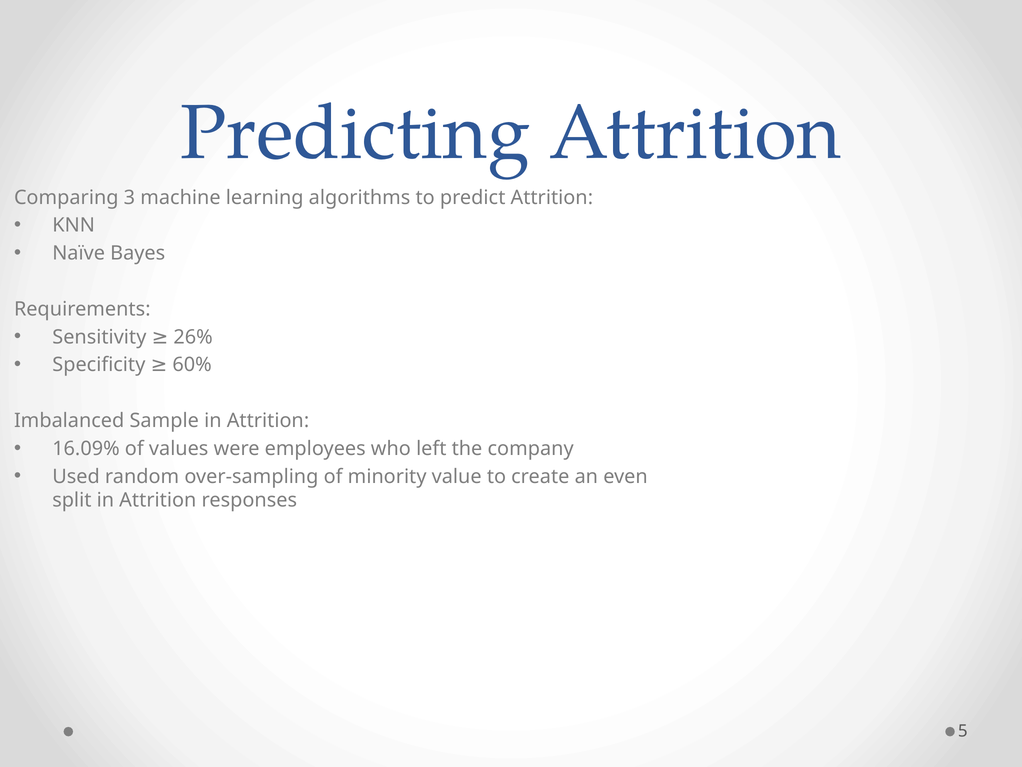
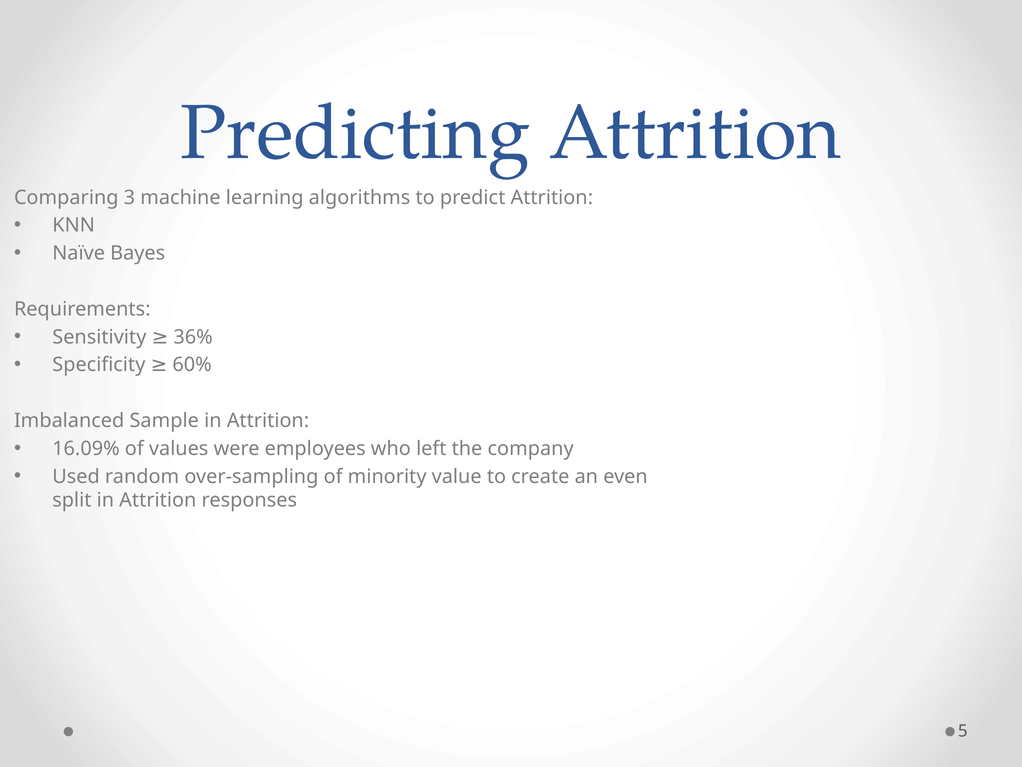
26%: 26% -> 36% (193, 337)
